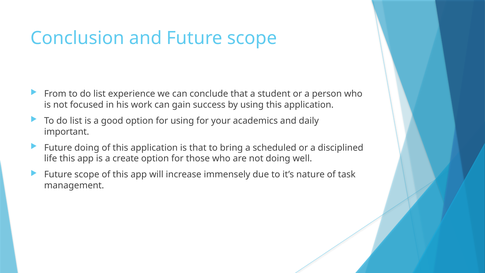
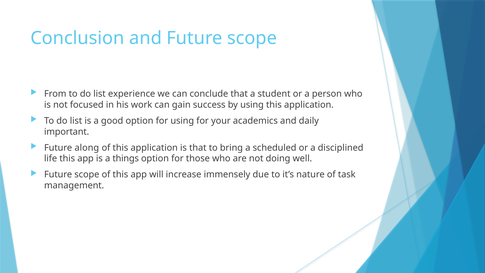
Future doing: doing -> along (87, 148)
create: create -> things (126, 159)
